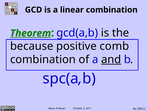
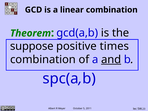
Theorem underline: present -> none (31, 33)
because: because -> suppose (32, 46)
comb: comb -> times (114, 46)
